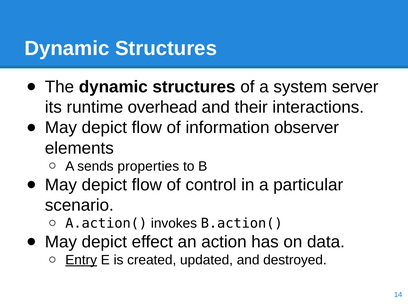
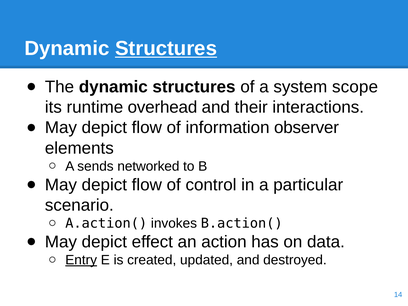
Structures underline: none -> present (166, 48)
server: server -> scope (355, 87)
properties: properties -> networked (148, 166)
